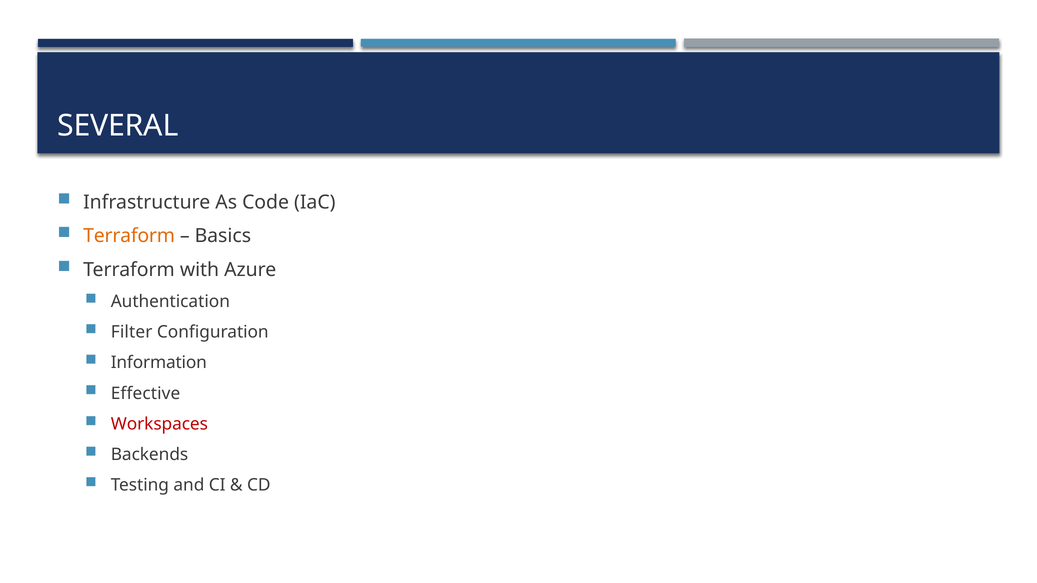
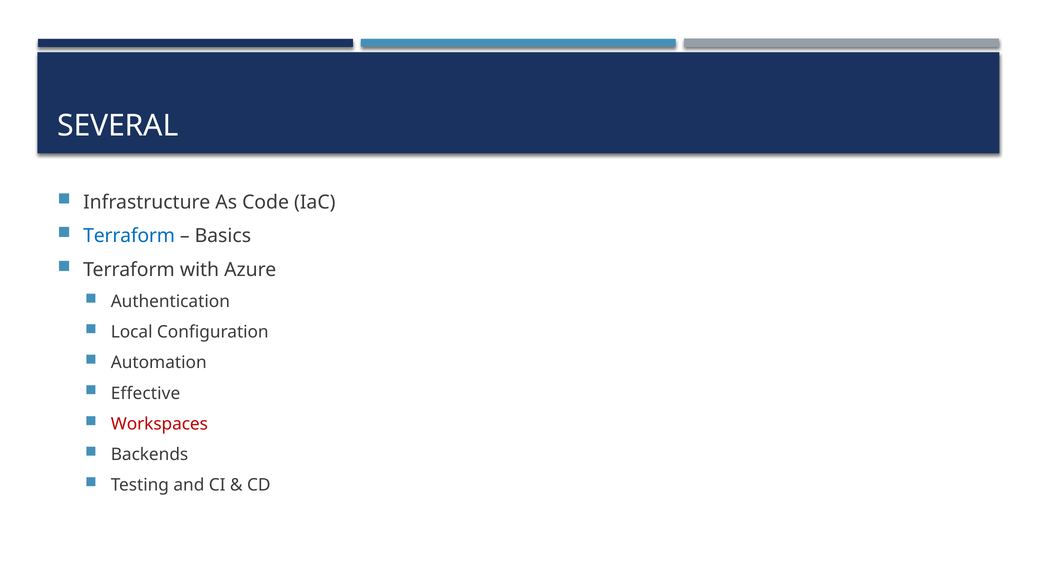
Terraform colour: orange -> blue (129, 236)
Filter: Filter -> Local (132, 332)
Information: Information -> Automation (159, 363)
